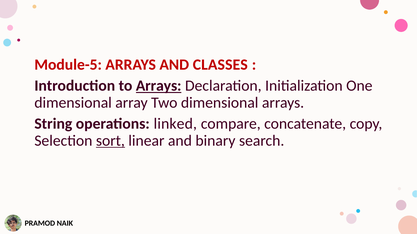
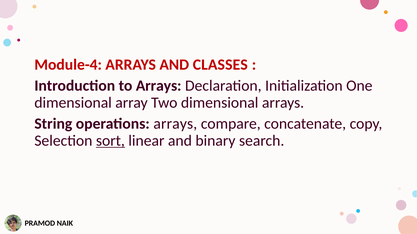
Module-5: Module-5 -> Module-4 (68, 65)
Arrays underline: present -> none (159, 86)
operations linked: linked -> arrays (175, 124)
